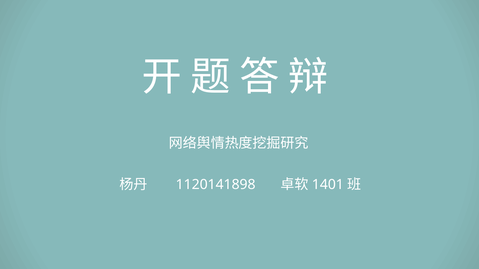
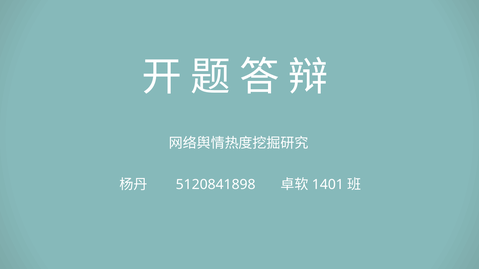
1120141898: 1120141898 -> 5120841898 (216, 185)
